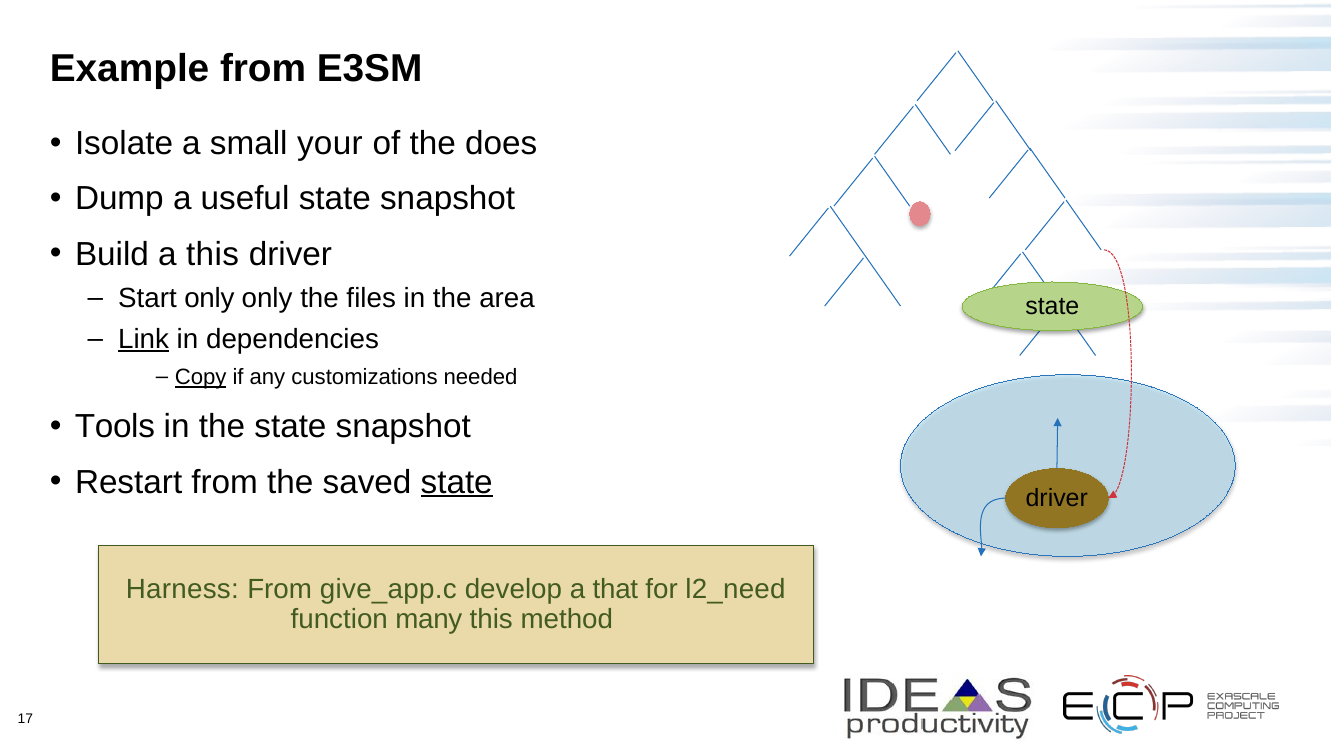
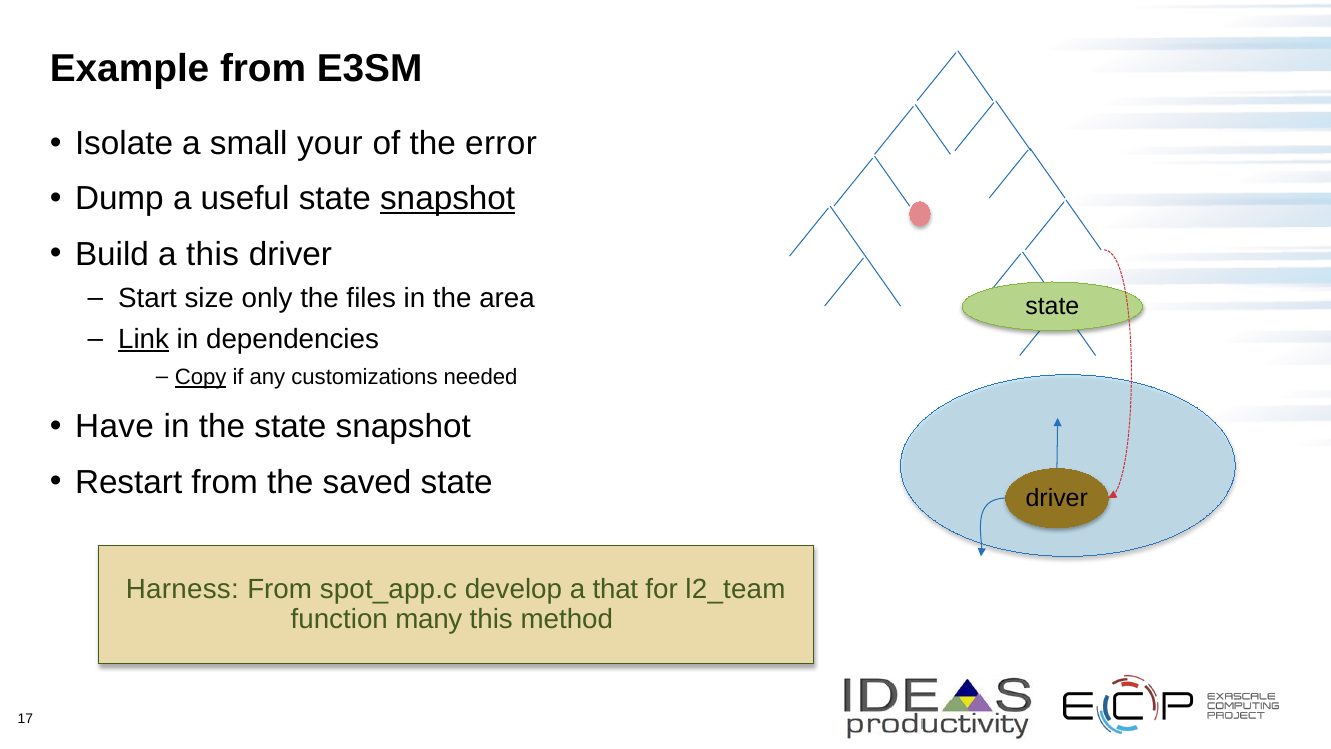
does: does -> error (501, 143)
snapshot underline: none -> present (448, 199)
Start only: only -> size (209, 298)
Tools: Tools -> Have (115, 427)
state underline: present -> none (457, 482)
give_app.c: give_app.c -> spot_app.c (388, 590)
l2_need: l2_need -> l2_team (735, 590)
